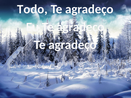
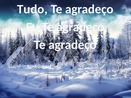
Todo: Todo -> Tudo (32, 9)
